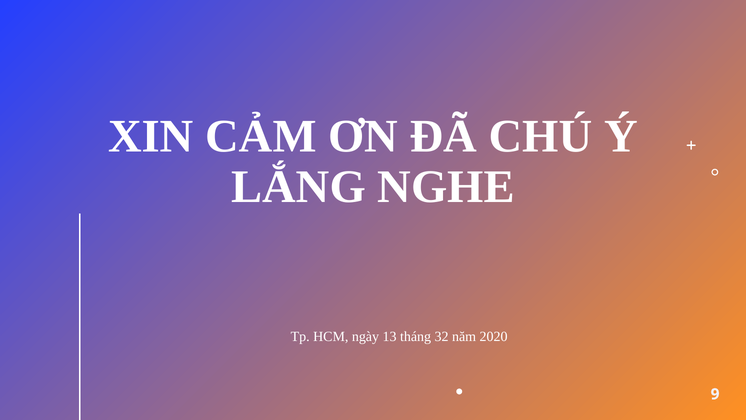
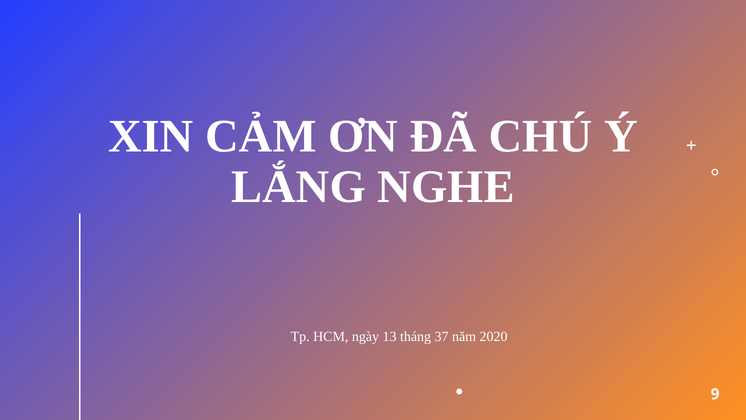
32: 32 -> 37 (442, 336)
